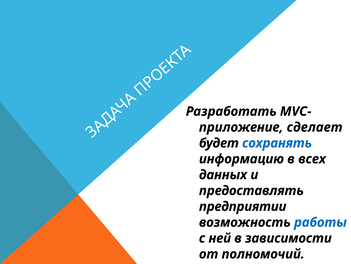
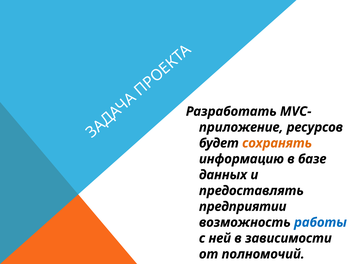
сделает: сделает -> ресурсов (315, 127)
сохранять colour: blue -> orange (277, 143)
всех: всех -> базе (312, 159)
